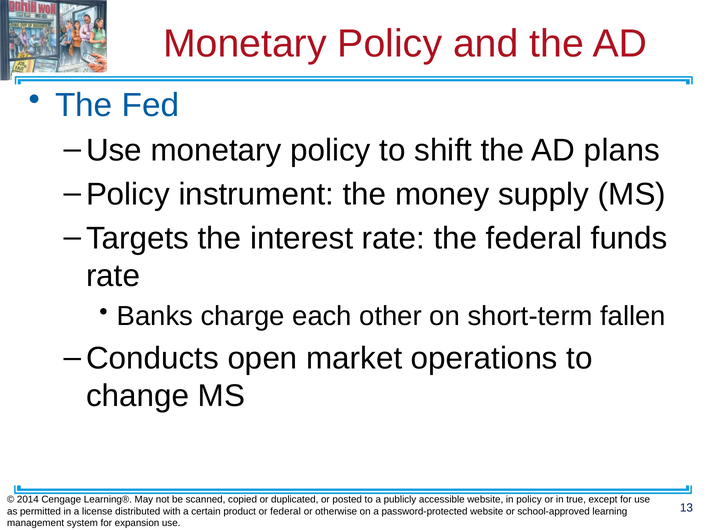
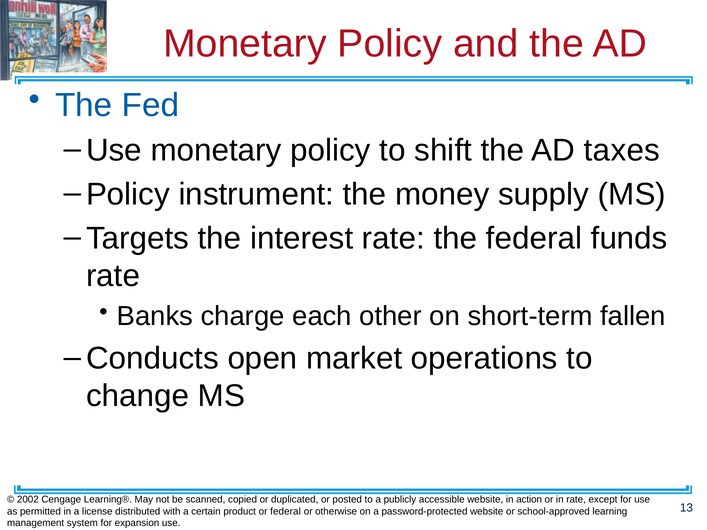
plans: plans -> taxes (622, 150)
2014: 2014 -> 2002 (28, 500)
in policy: policy -> action (529, 500)
in true: true -> rate (576, 500)
